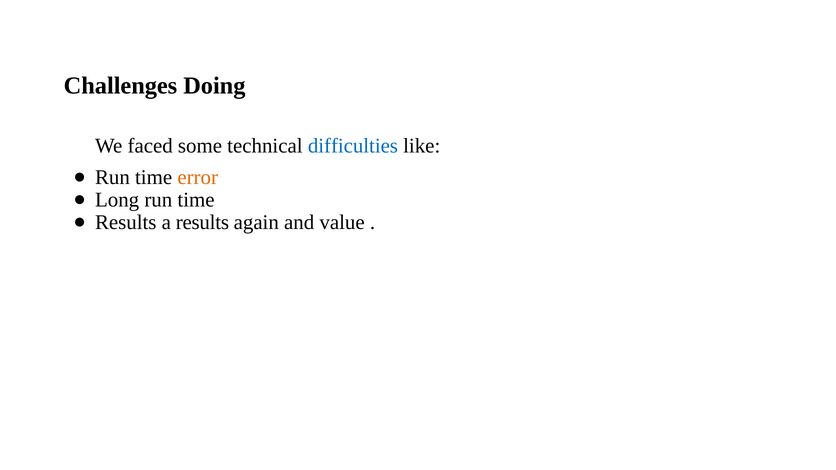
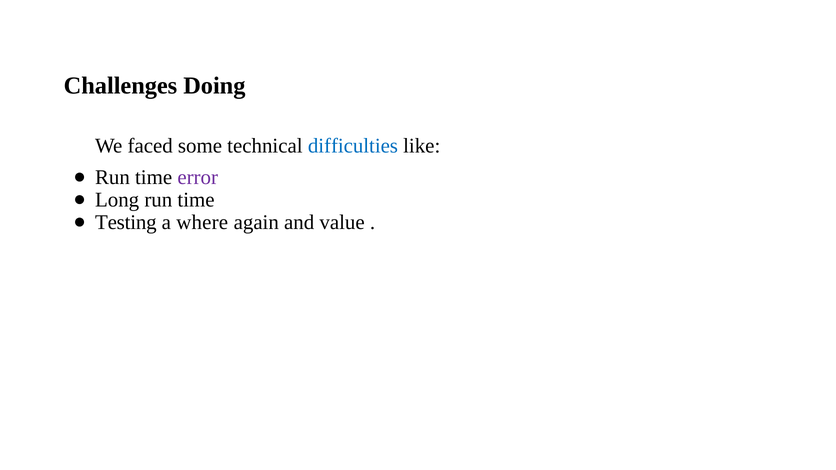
error colour: orange -> purple (198, 177)
Results: Results -> Testing (126, 222)
a results: results -> where (202, 222)
